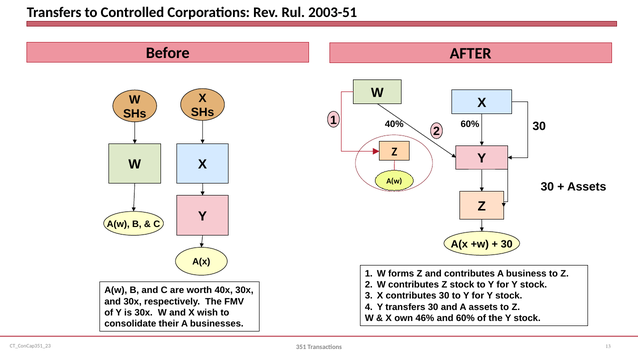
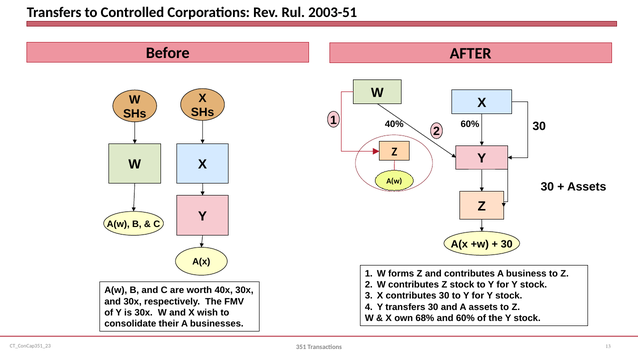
46%: 46% -> 68% (425, 318)
